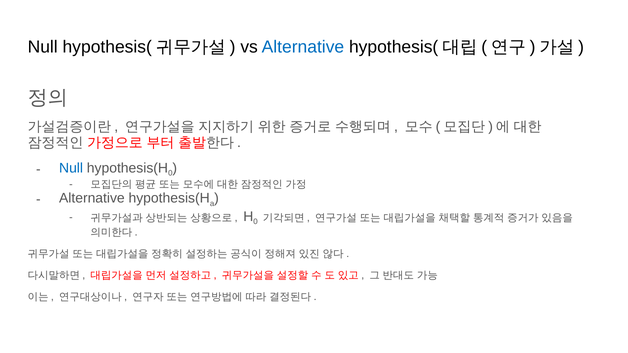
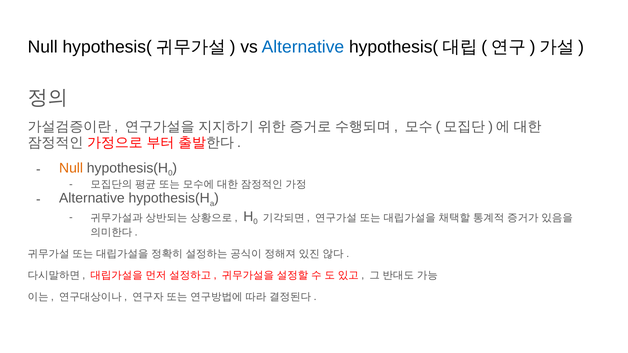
Null colour: blue -> orange (71, 168)
